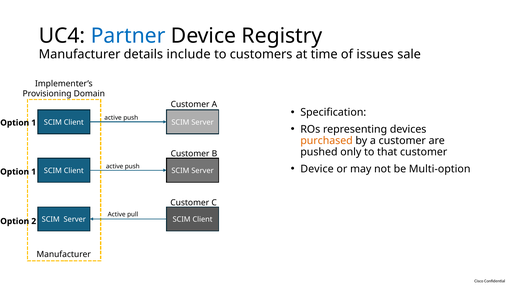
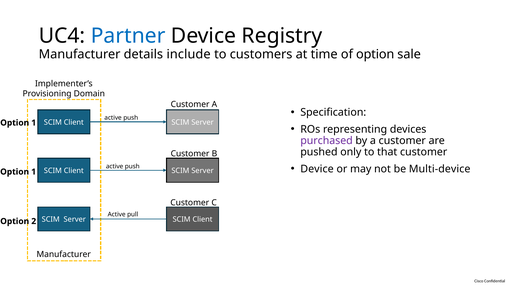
of issues: issues -> option (375, 54)
purchased colour: orange -> purple (327, 141)
Multi-option: Multi-option -> Multi-device (440, 169)
